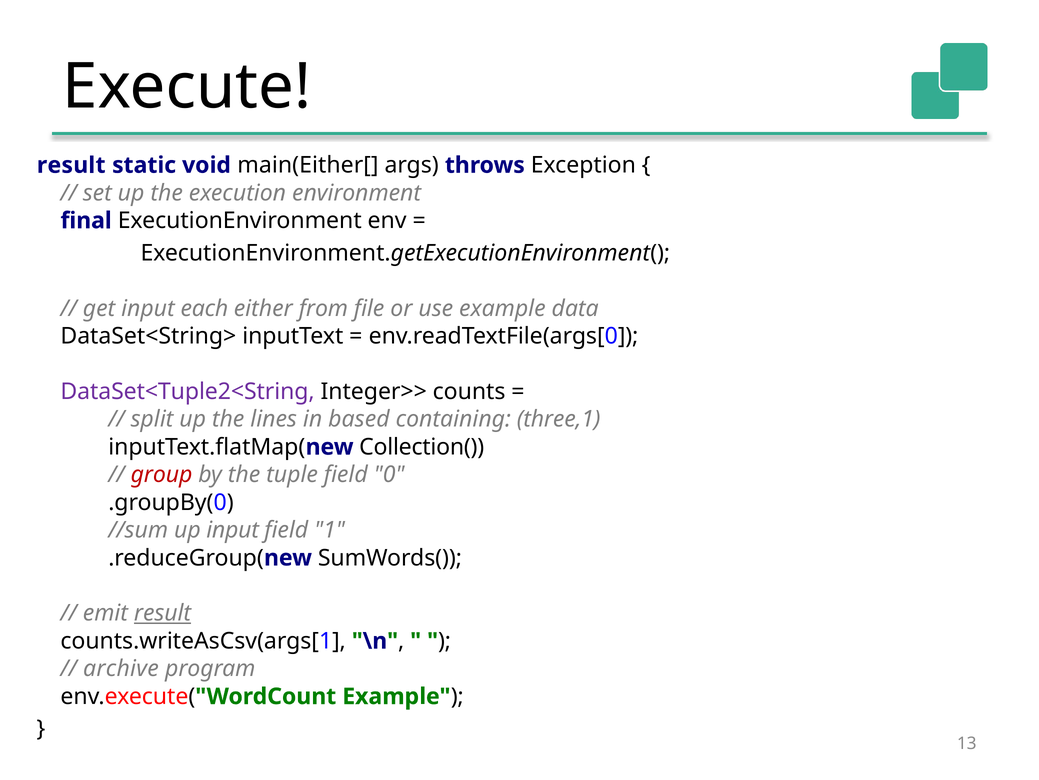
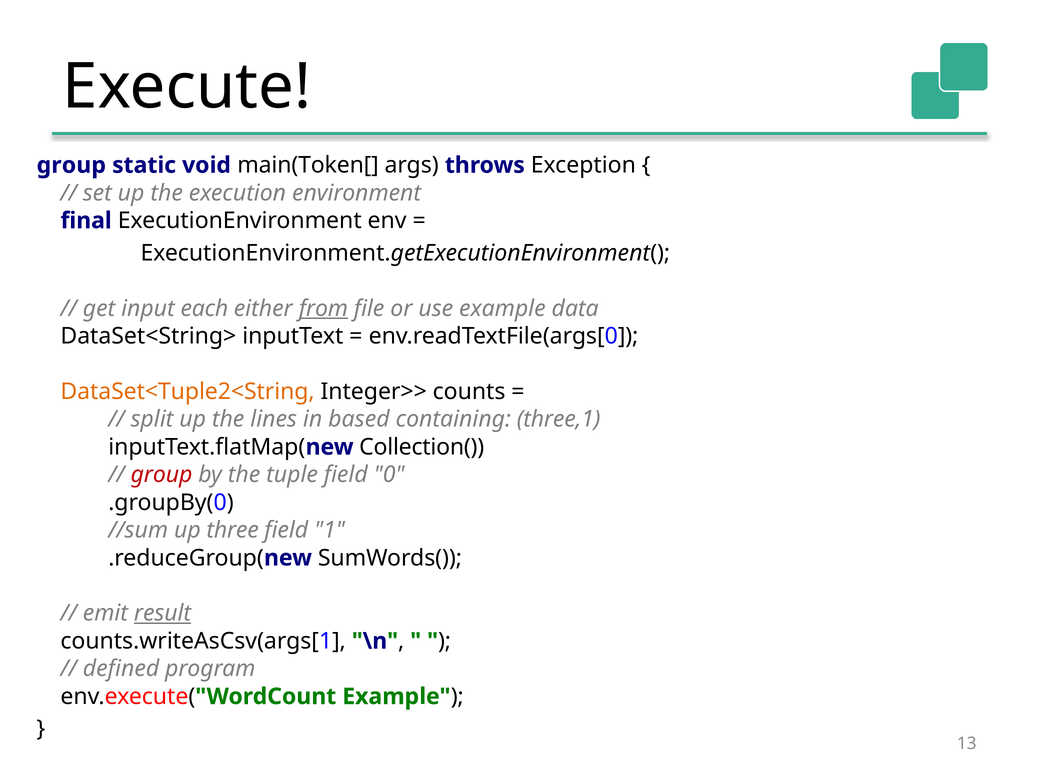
result: result -> group (71, 165)
main(Either[: main(Either[ -> main(Token[ (308, 165)
from underline: none -> present (323, 308)
DataSet<Tuple2<String colour: purple -> orange (188, 391)
up input: input -> three (233, 530)
archive: archive -> defined (121, 668)
